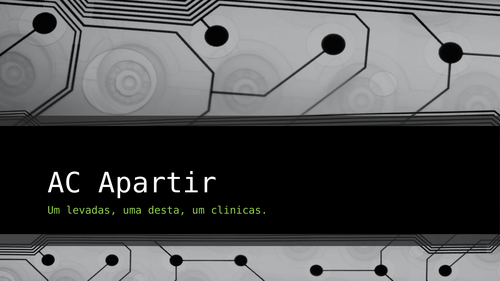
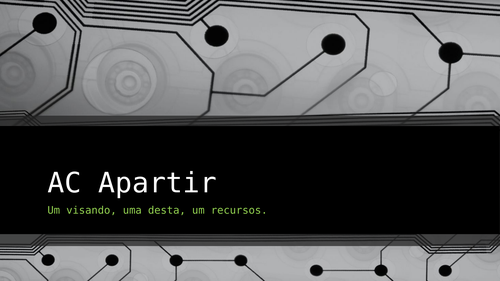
levadas: levadas -> visando (91, 211)
clinicas: clinicas -> recursos (239, 211)
